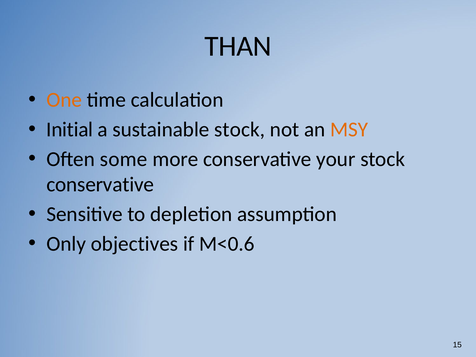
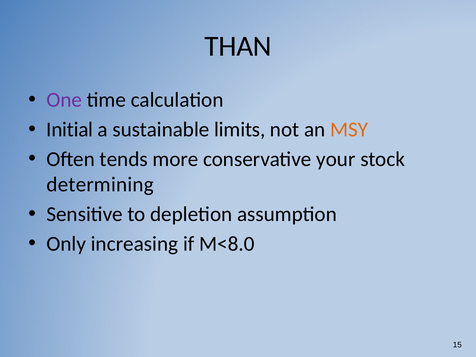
One colour: orange -> purple (64, 100)
sustainable stock: stock -> limits (240, 129)
some: some -> tends (124, 159)
conservative: conservative -> determining (100, 185)
objectives: objectives -> increasing (134, 244)
M<0.6: M<0.6 -> M<8.0 (227, 244)
